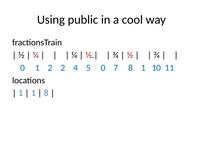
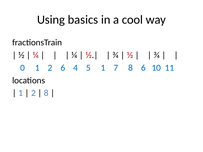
public: public -> basics (83, 20)
2 2: 2 -> 6 (63, 68)
5 0: 0 -> 1 (103, 68)
8 1: 1 -> 6 (143, 68)
1: 1 -> 2 (33, 93)
